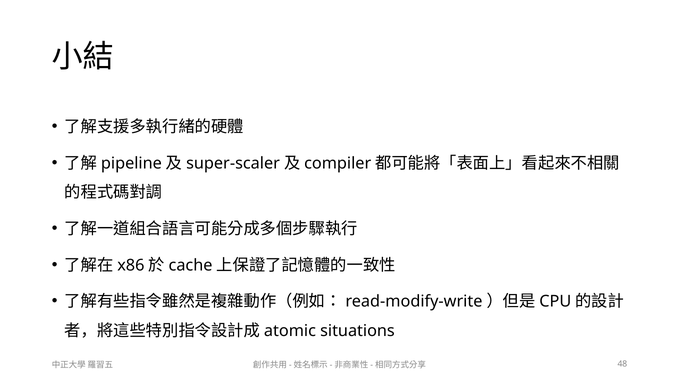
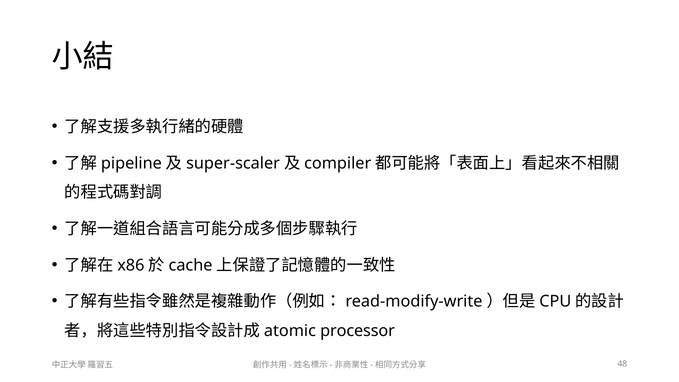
situations: situations -> processor (358, 331)
